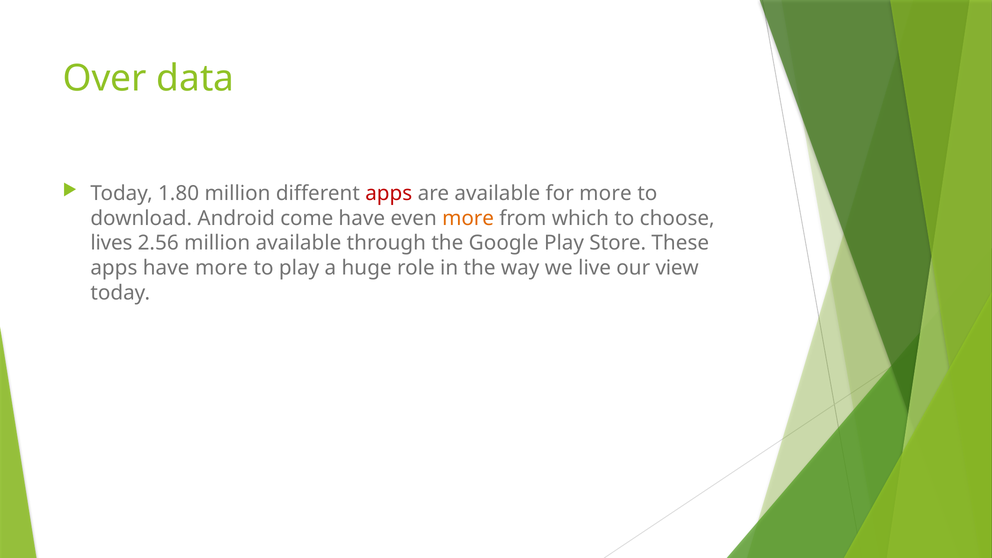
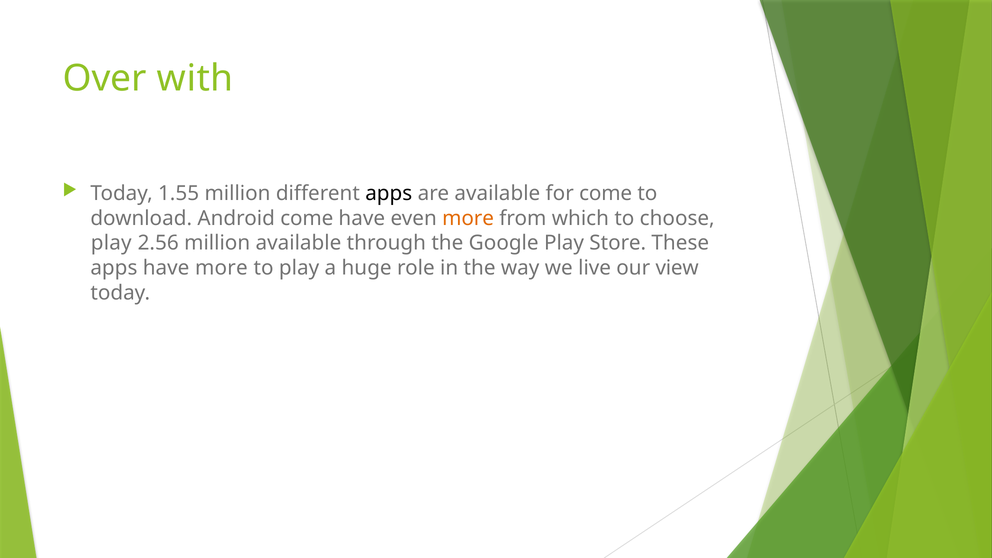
data: data -> with (195, 78)
1.80: 1.80 -> 1.55 (179, 193)
apps colour: red -> black (389, 193)
for more: more -> come (606, 193)
lives: lives -> play (111, 243)
